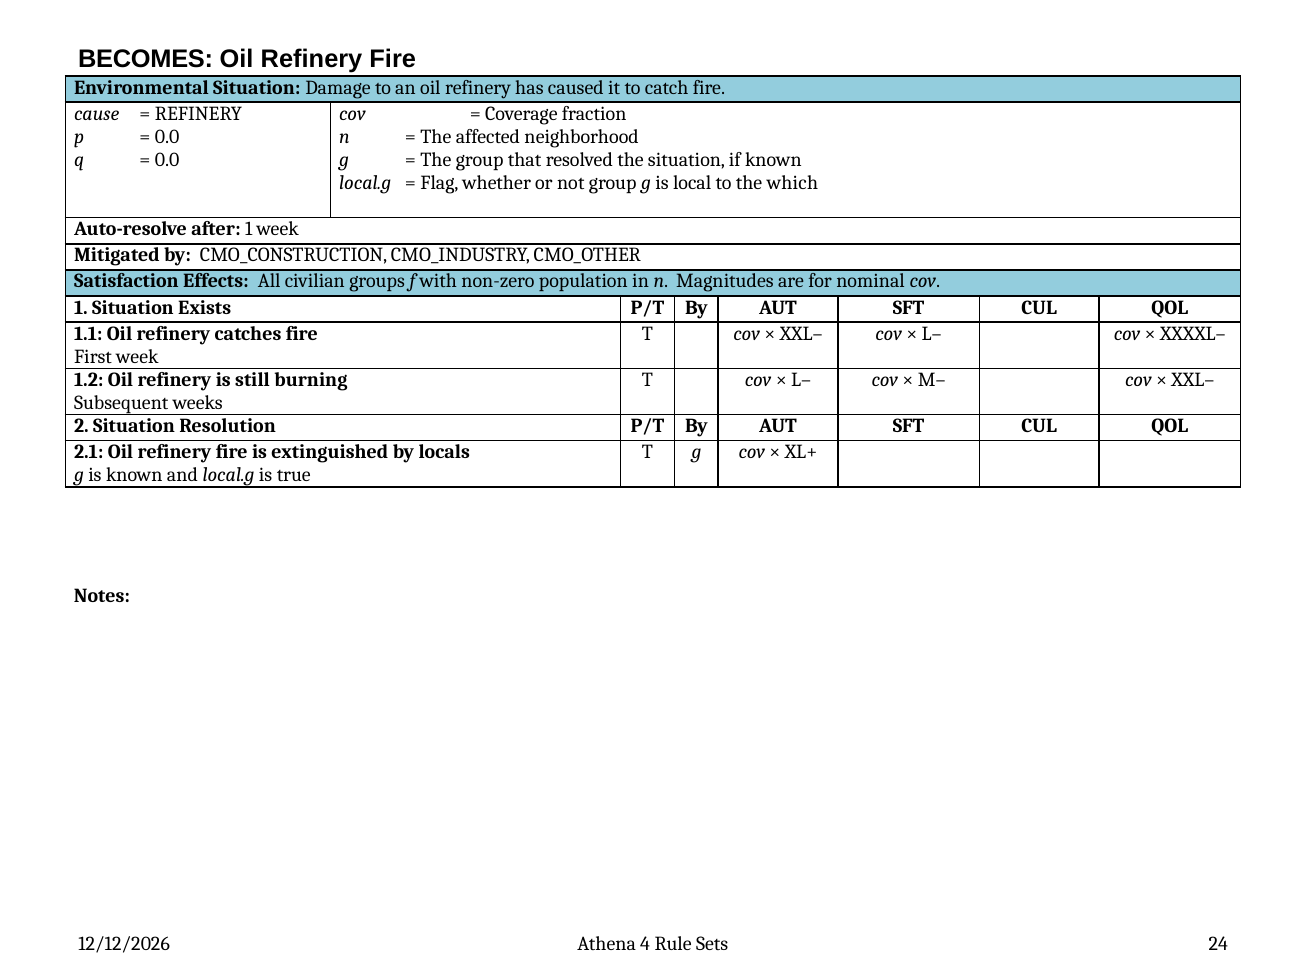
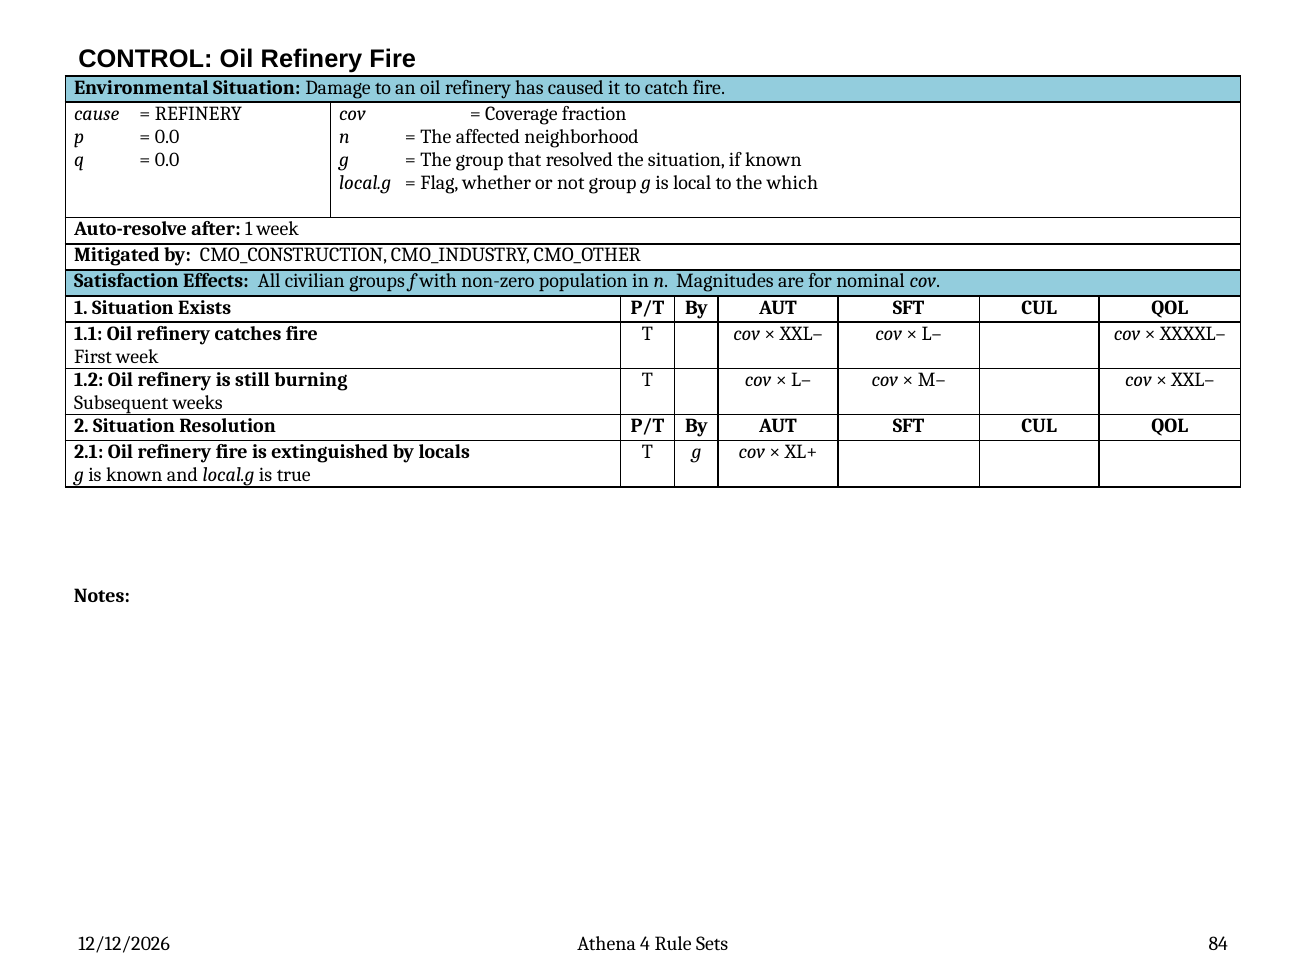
BECOMES: BECOMES -> CONTROL (145, 59)
24: 24 -> 84 (1218, 944)
